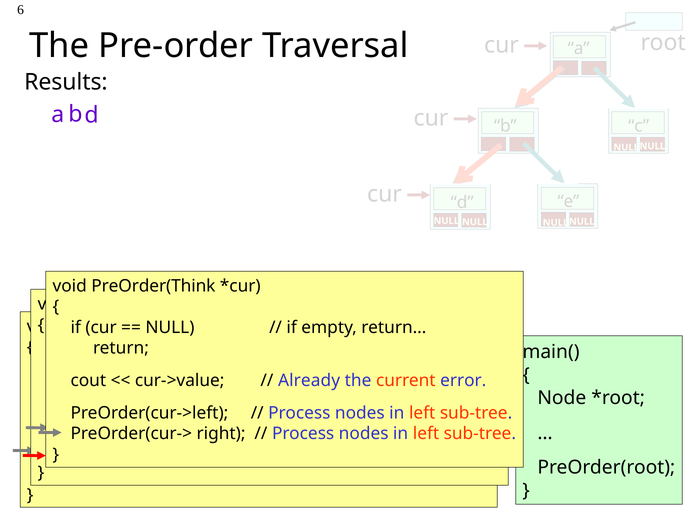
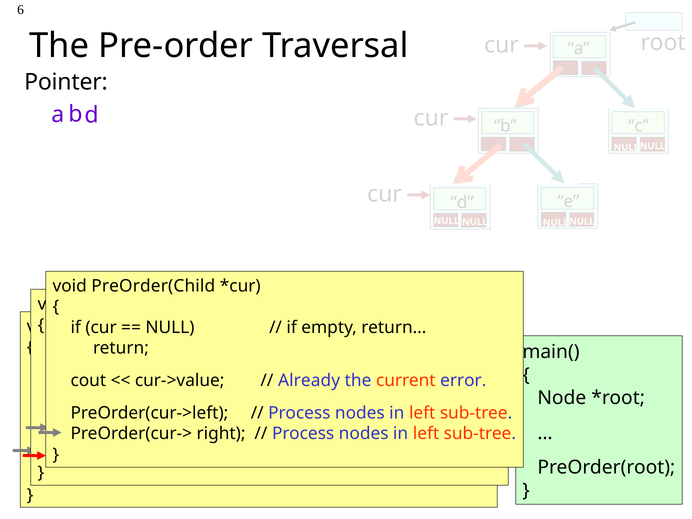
Results: Results -> Pointer (66, 82)
PreOrder(Think: PreOrder(Think -> PreOrder(Child (153, 286)
